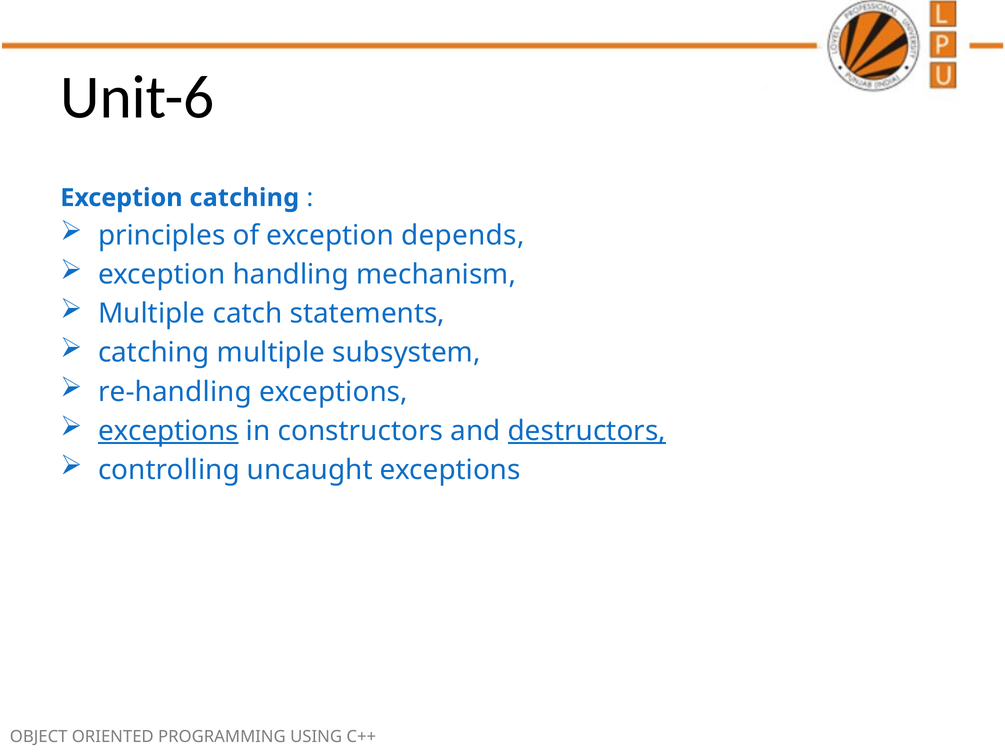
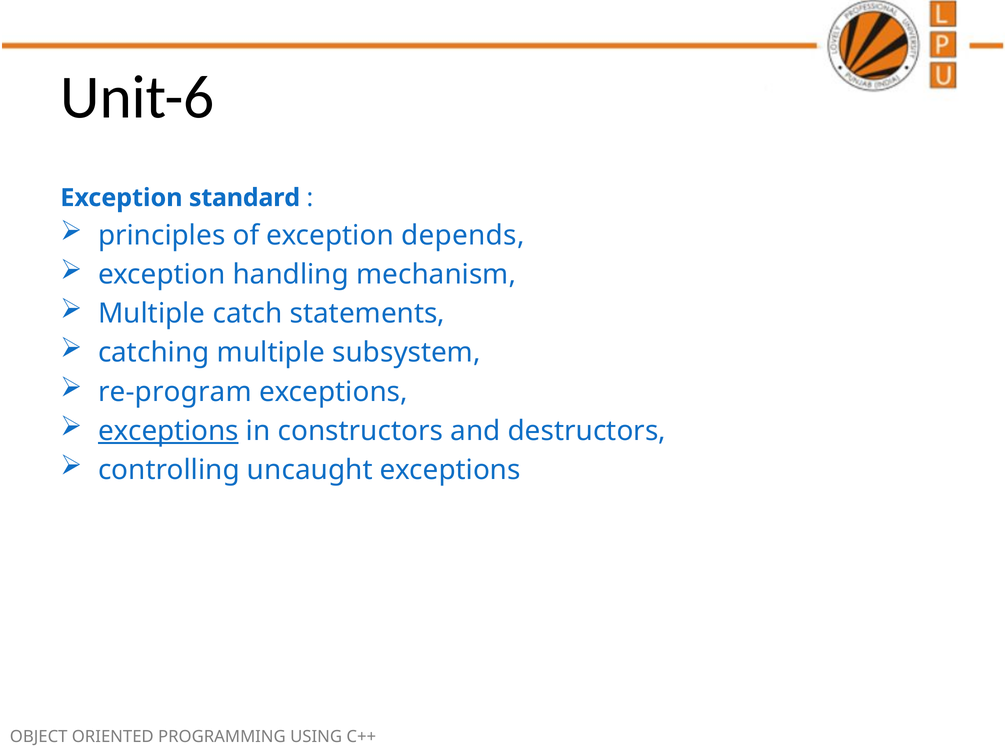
Exception catching: catching -> standard (245, 198)
re-handling: re-handling -> re-program (175, 392)
destructors underline: present -> none (587, 431)
